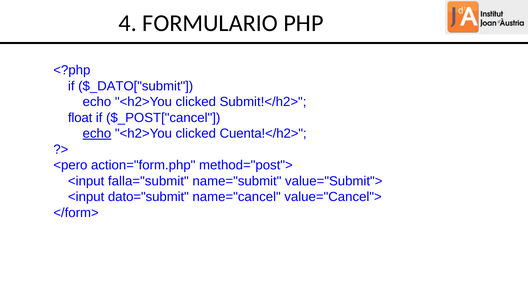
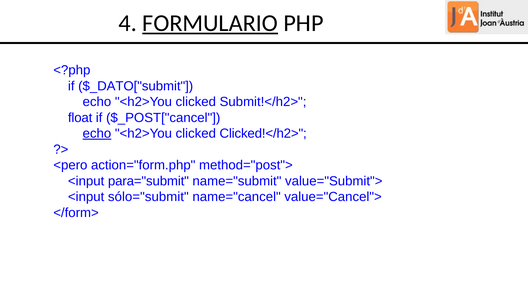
FORMULARIO underline: none -> present (210, 23)
Cuenta!</h2>: Cuenta!</h2> -> Clicked!</h2> (263, 134)
falla="submit: falla="submit -> para="submit (148, 181)
dato="submit: dato="submit -> sólo="submit (148, 197)
